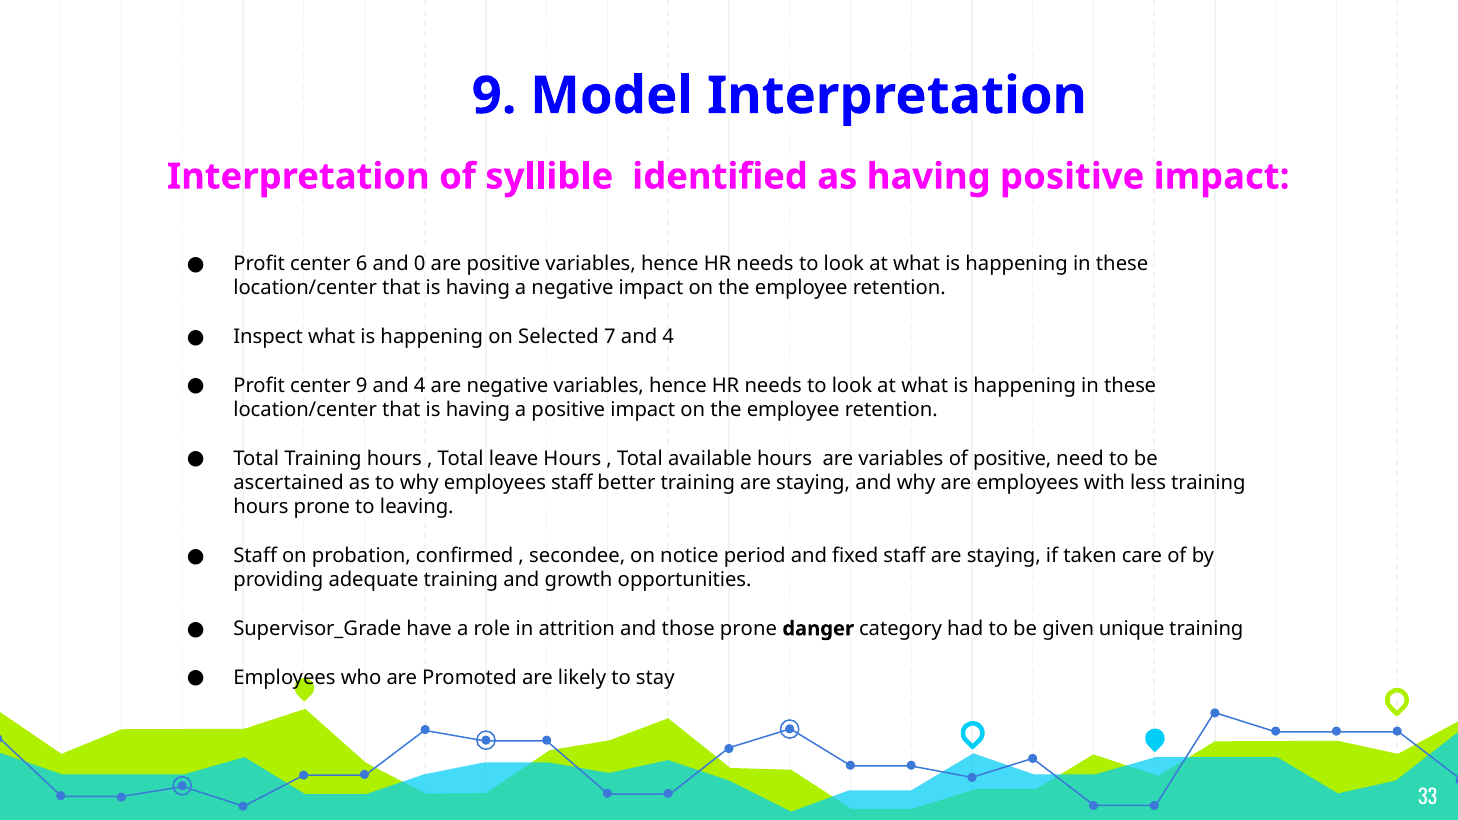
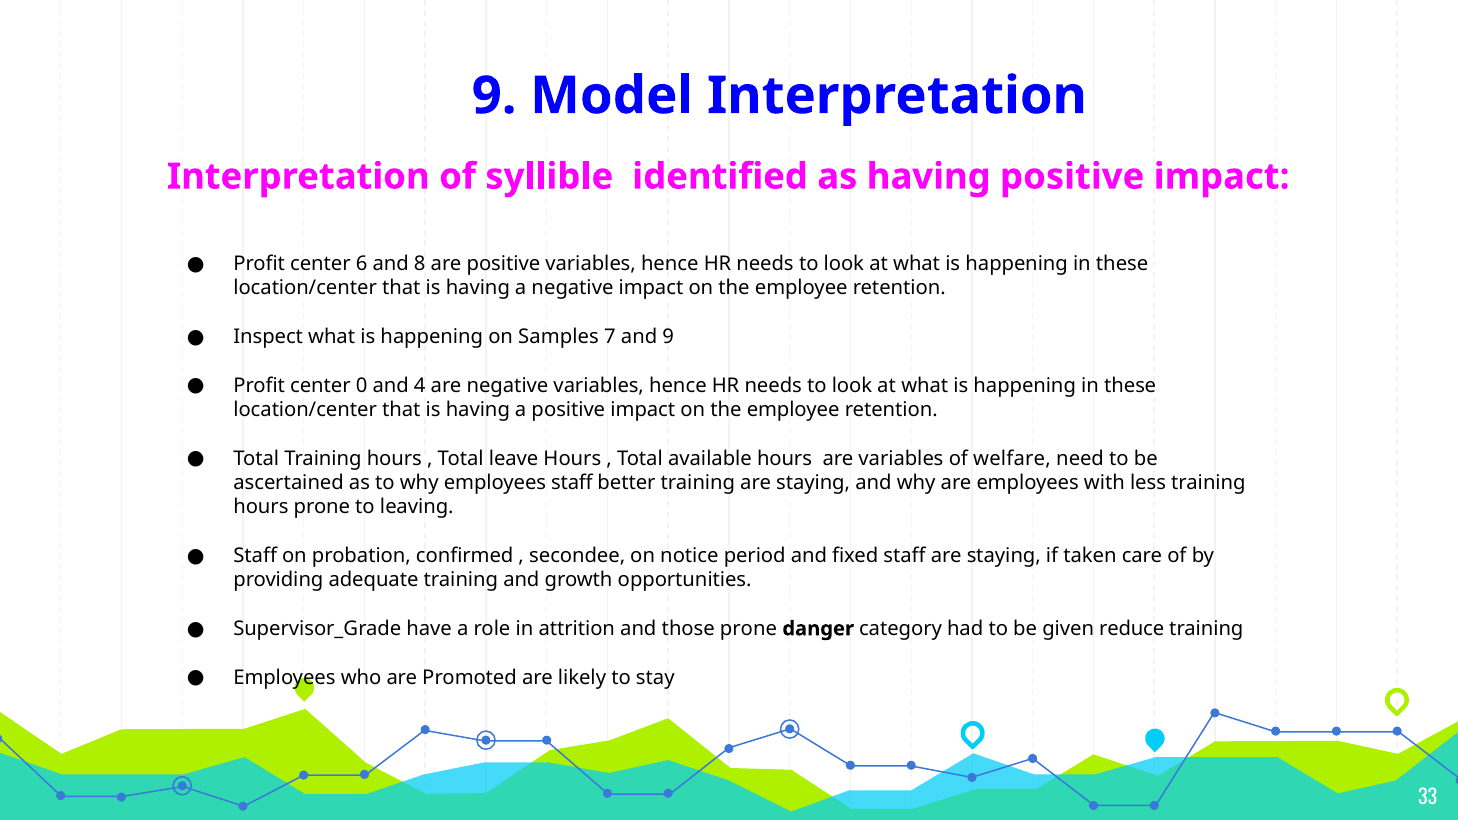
0: 0 -> 8 (420, 264)
Selected: Selected -> Samples (559, 337)
7 and 4: 4 -> 9 (668, 337)
center 9: 9 -> 0 (362, 385)
of positive: positive -> welfare (1012, 458)
unique: unique -> reduce (1132, 629)
